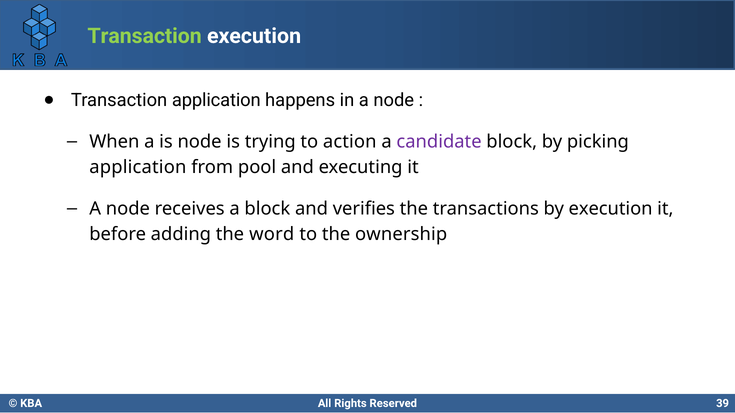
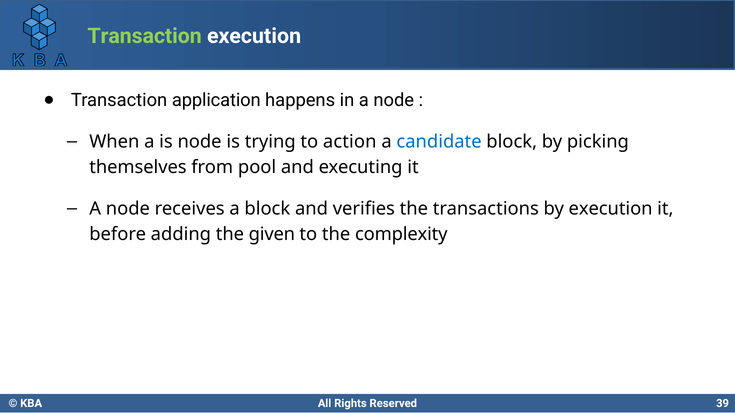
candidate colour: purple -> blue (439, 142)
application: application -> themselves (138, 167)
word: word -> given (272, 234)
ownership: ownership -> complexity (401, 234)
